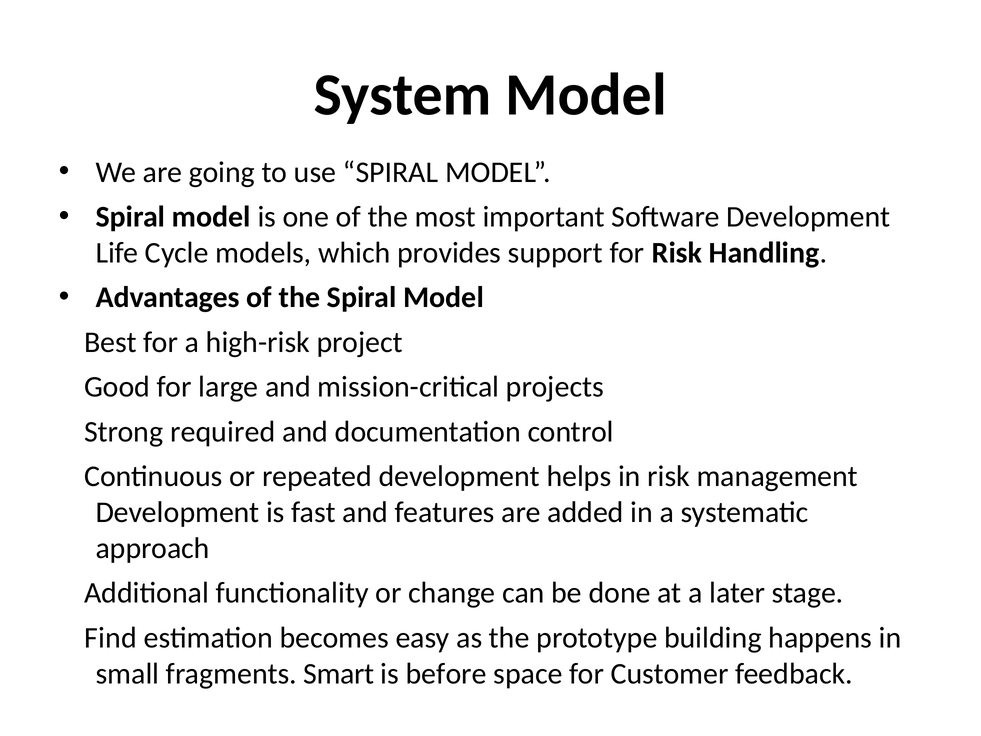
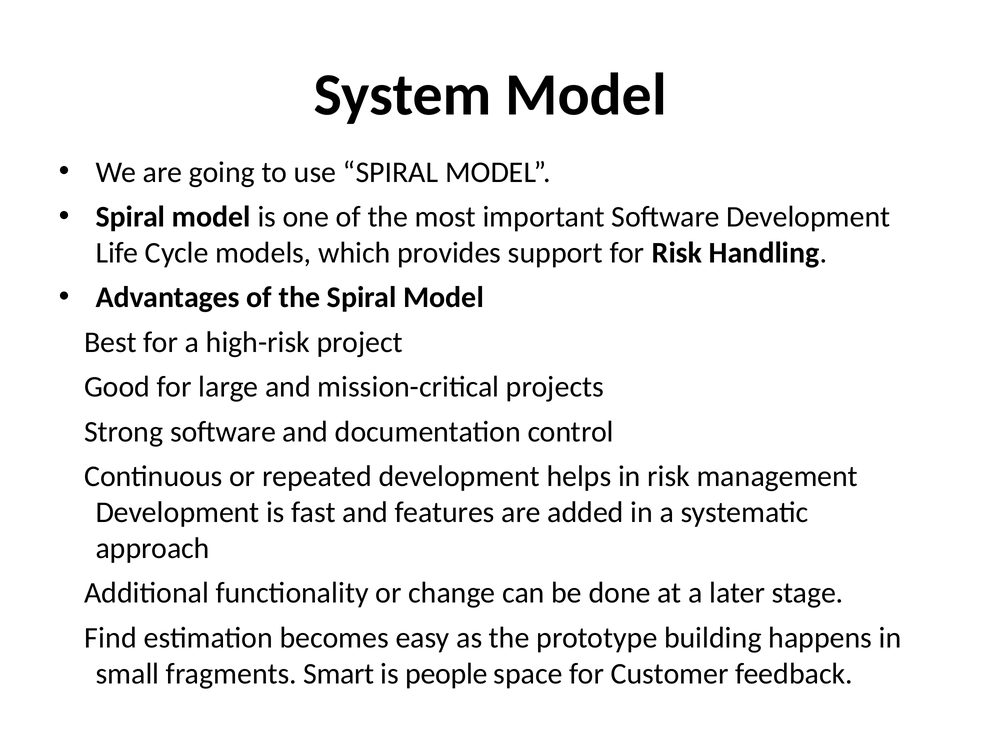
Strong required: required -> software (223, 432)
before: before -> people (446, 673)
